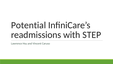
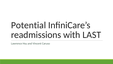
STEP: STEP -> LAST (92, 35)
